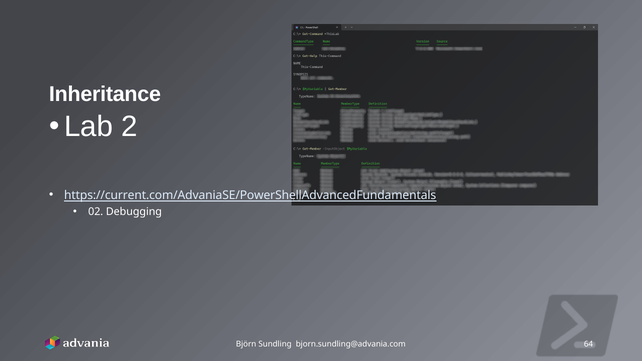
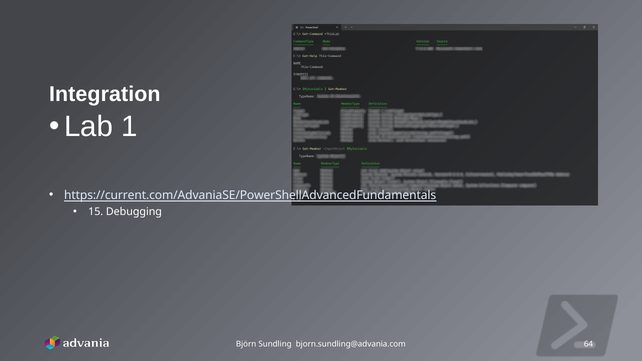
Inheritance: Inheritance -> Integration (105, 94)
2: 2 -> 1 (129, 126)
02: 02 -> 15 (96, 212)
